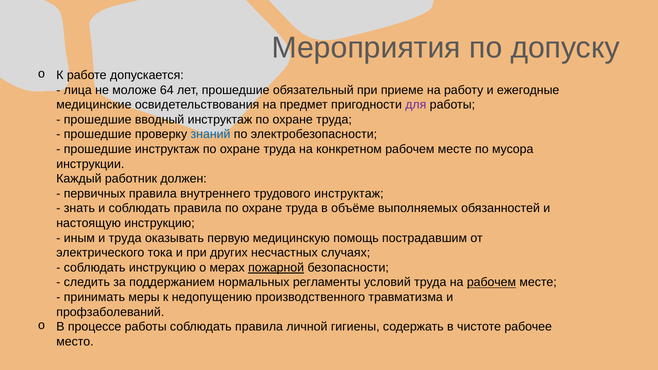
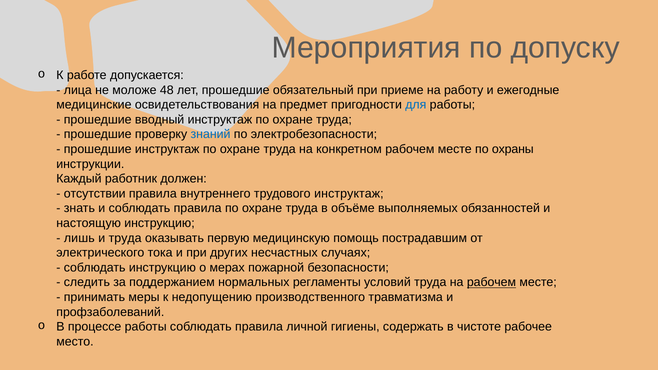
64: 64 -> 48 (167, 90)
для colour: purple -> blue (416, 105)
мусора: мусора -> охраны (513, 149)
первичных: первичных -> отсутствии (95, 194)
иным: иным -> лишь (79, 238)
пожарной underline: present -> none (276, 268)
